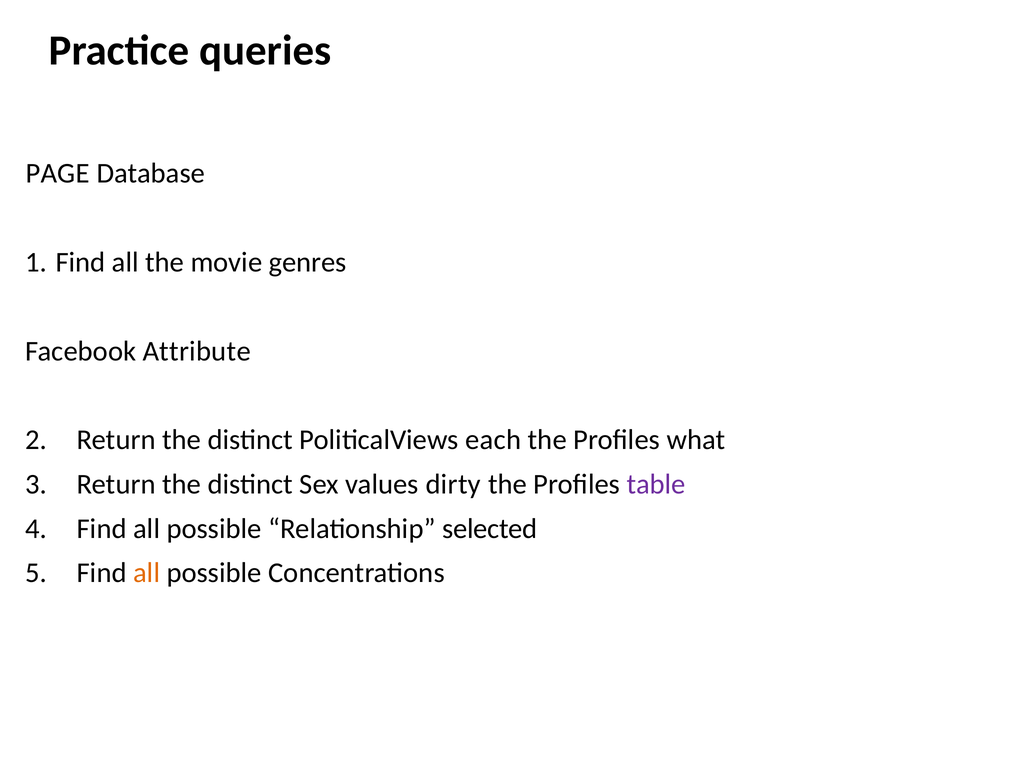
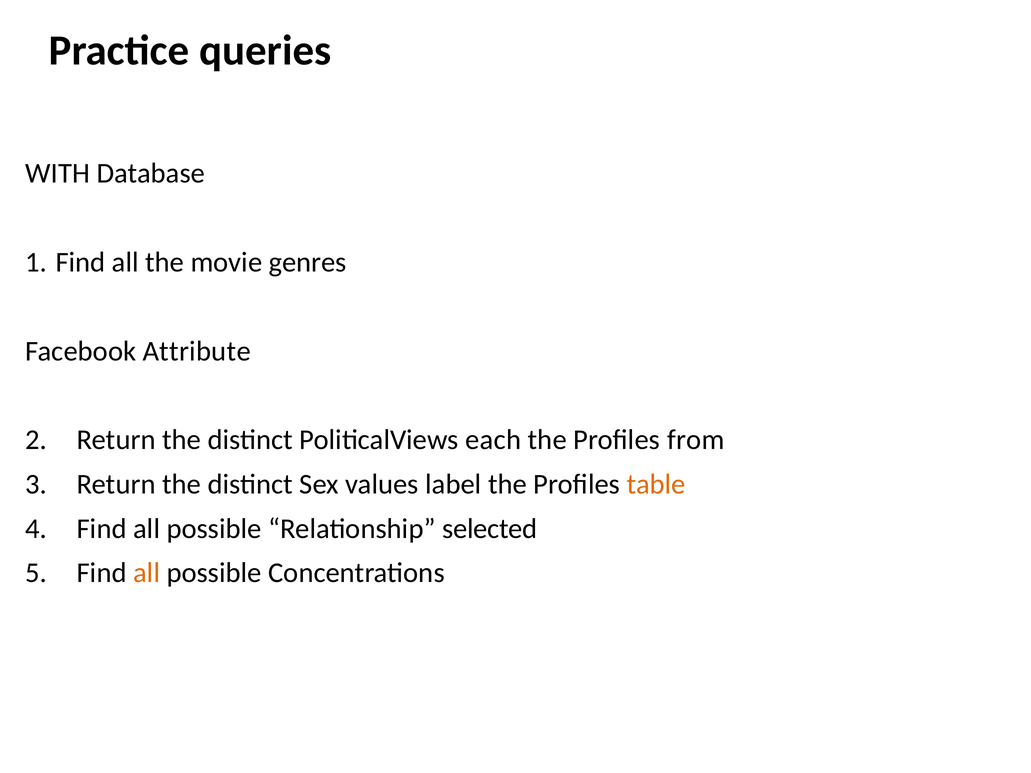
PAGE: PAGE -> WITH (58, 174)
what: what -> from (696, 440)
dirty: dirty -> label (453, 484)
table colour: purple -> orange (656, 484)
